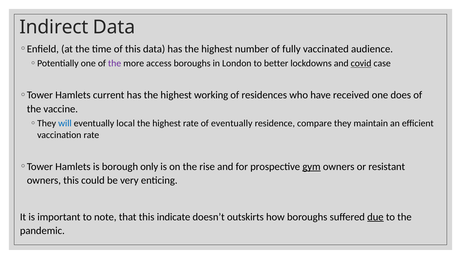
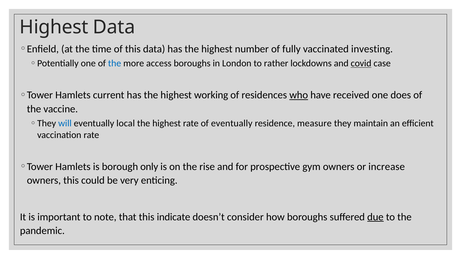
Indirect: Indirect -> Highest (54, 27)
audience: audience -> investing (372, 49)
the colour: purple -> blue (115, 63)
better: better -> rather (276, 63)
who underline: none -> present (299, 95)
compare: compare -> measure (314, 124)
gym underline: present -> none (312, 167)
resistant: resistant -> increase (387, 167)
outskirts: outskirts -> consider (245, 217)
